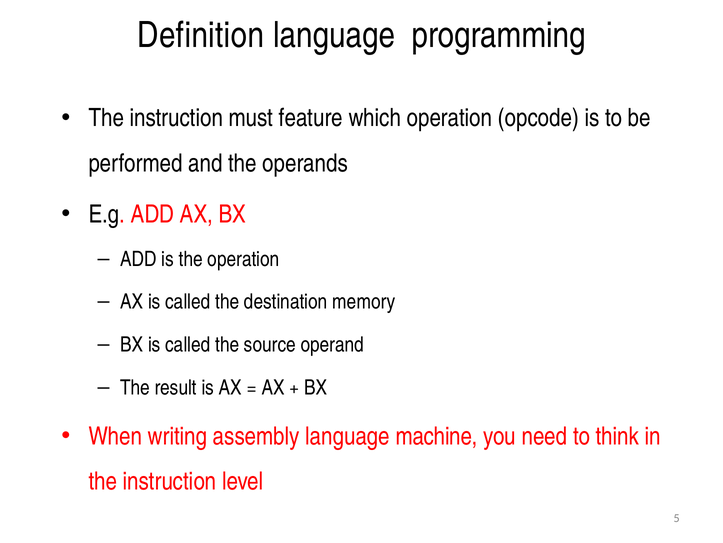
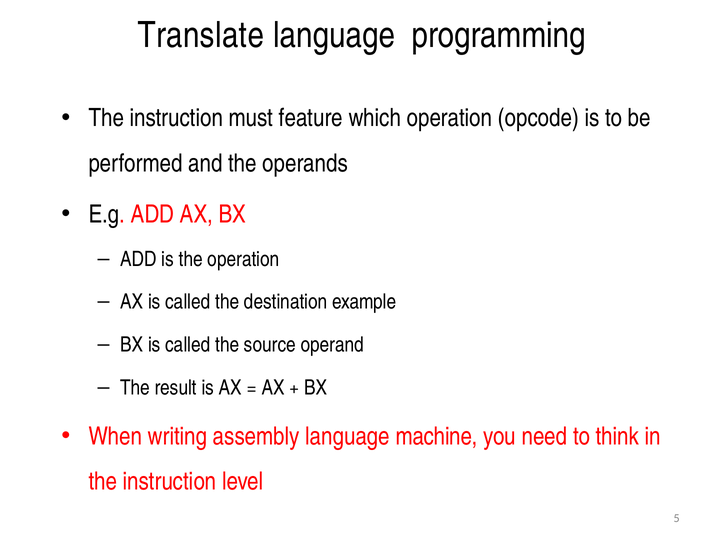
Definition: Definition -> Translate (201, 35)
memory: memory -> example (364, 302)
